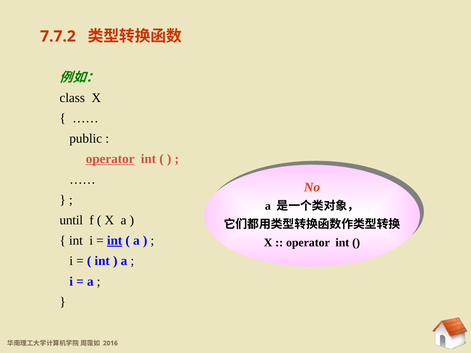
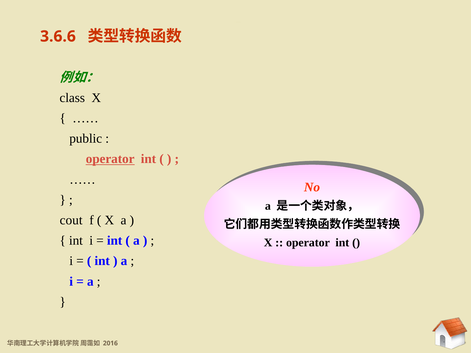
7.7.2: 7.7.2 -> 3.6.6 (58, 36)
until: until -> cout (71, 220)
int underline: present -> none (115, 241)
